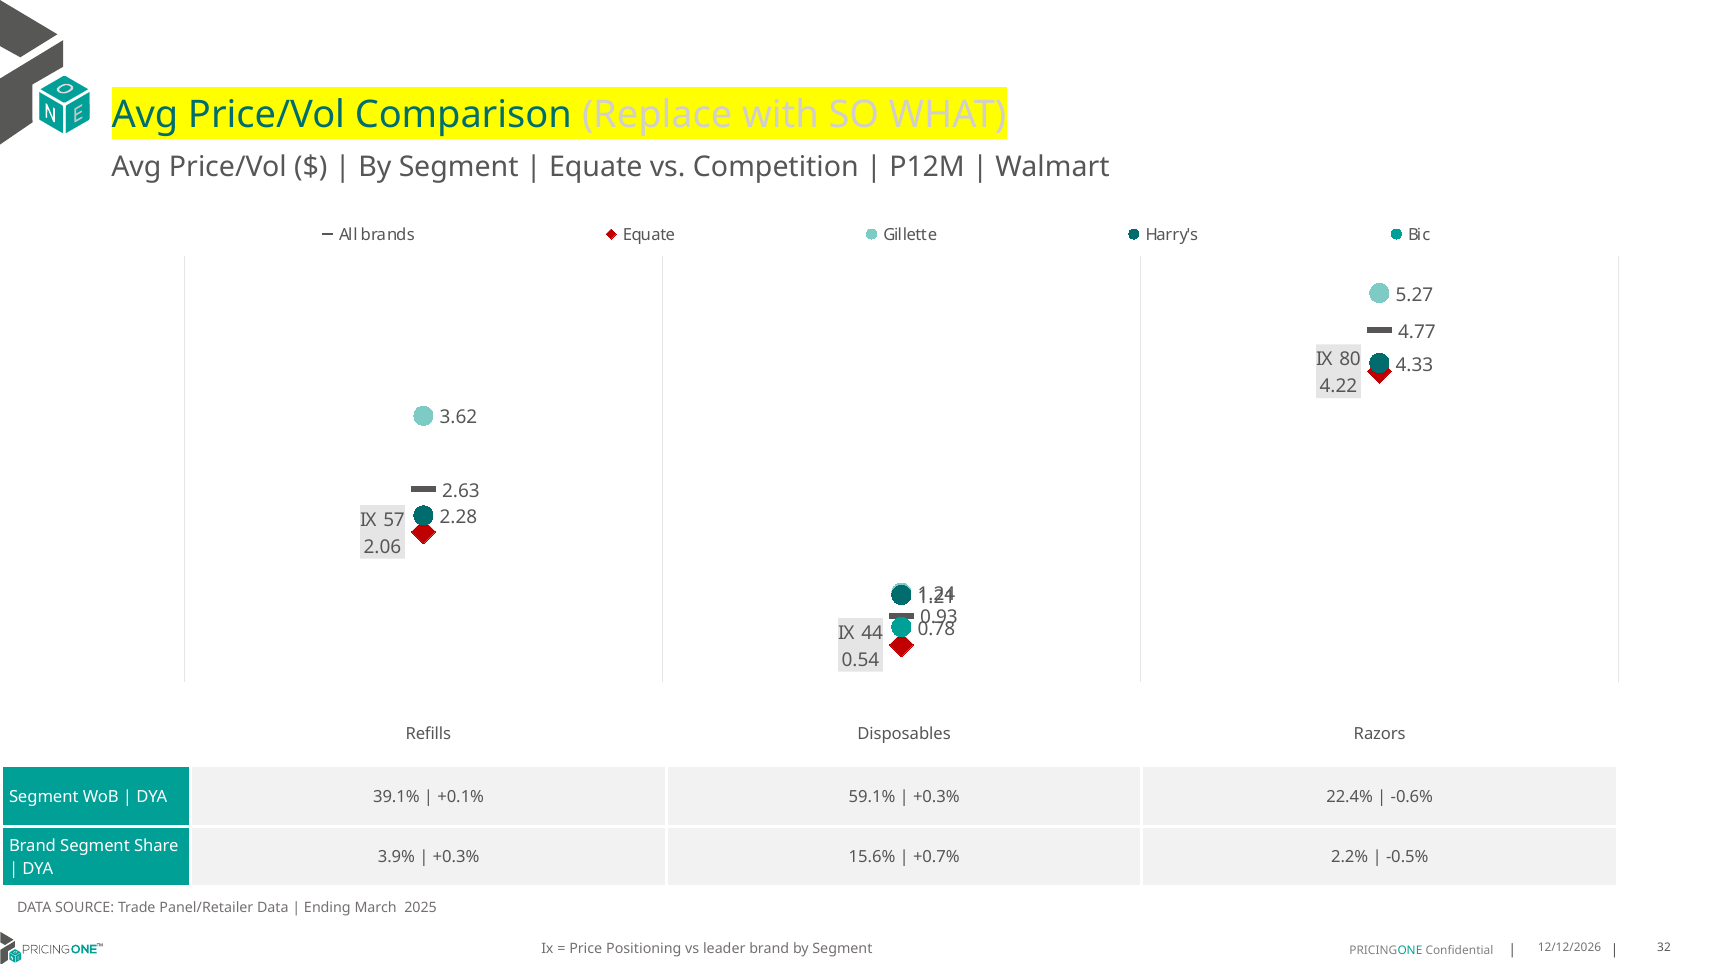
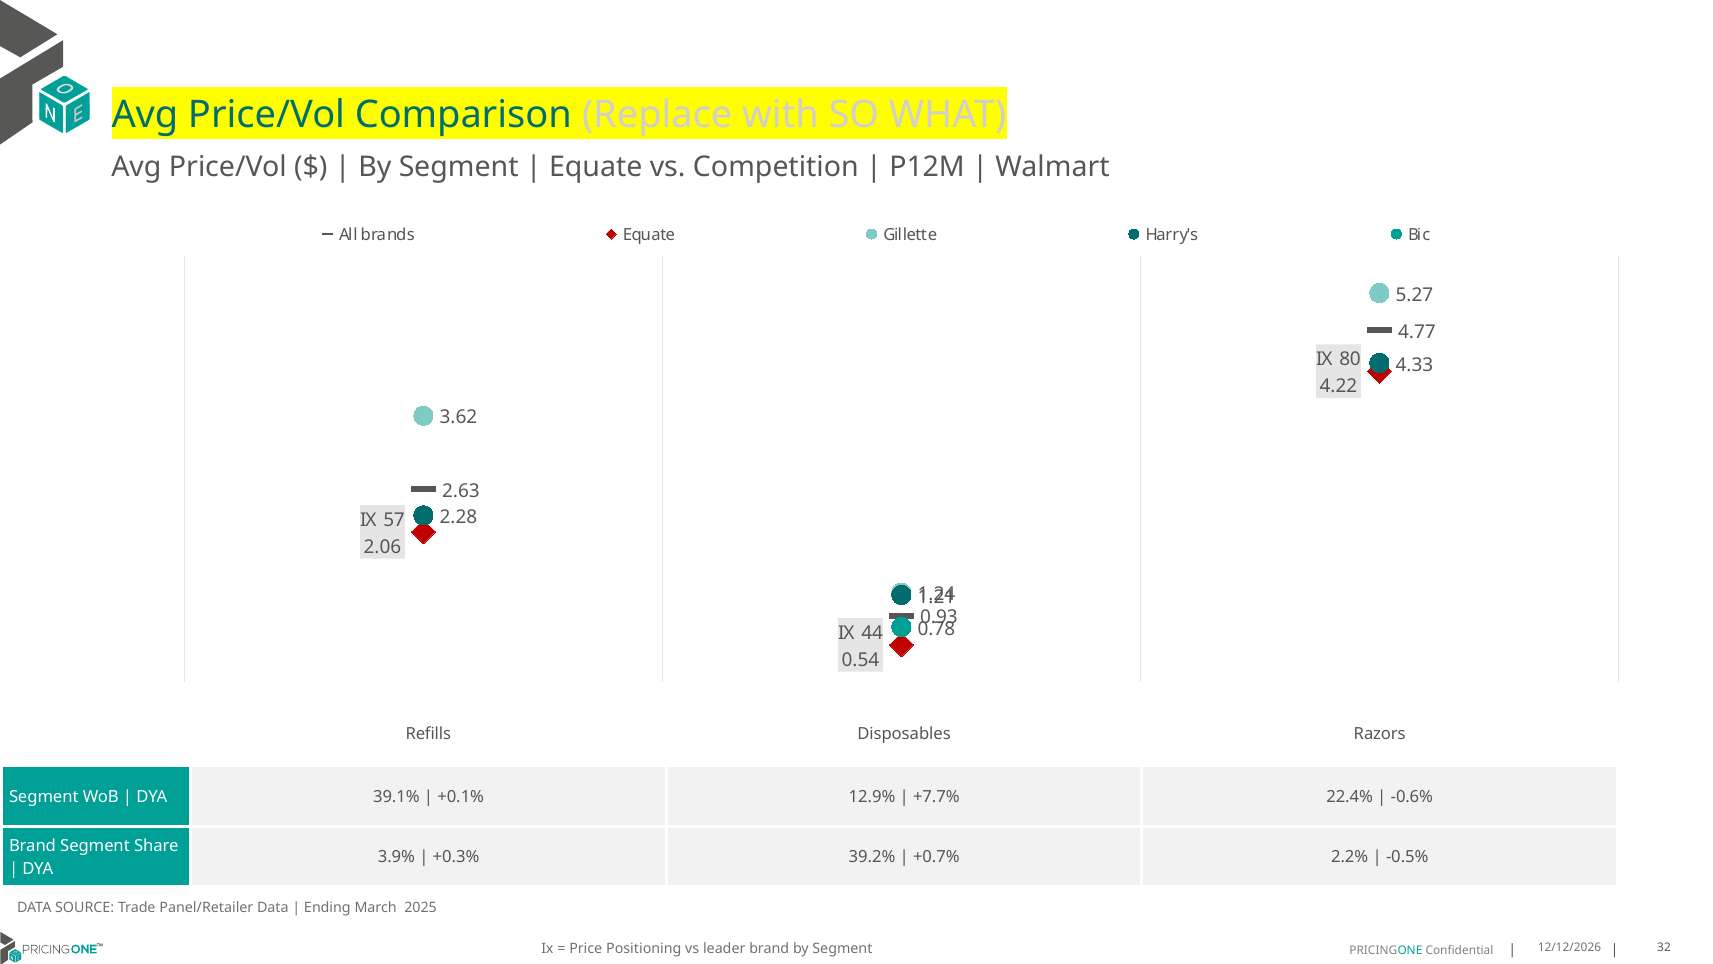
59.1%: 59.1% -> 12.9% (872, 796)
+0.3%: +0.3% -> +7.7% (936, 796)
15.6%: 15.6% -> 39.2% (872, 857)
